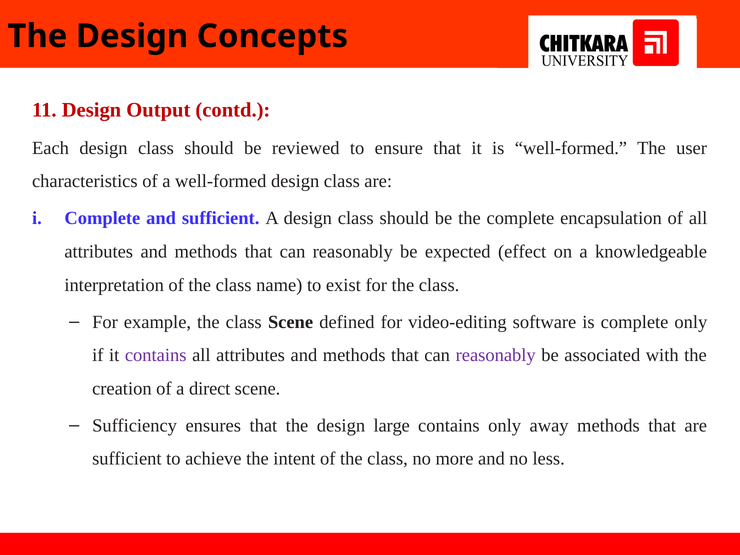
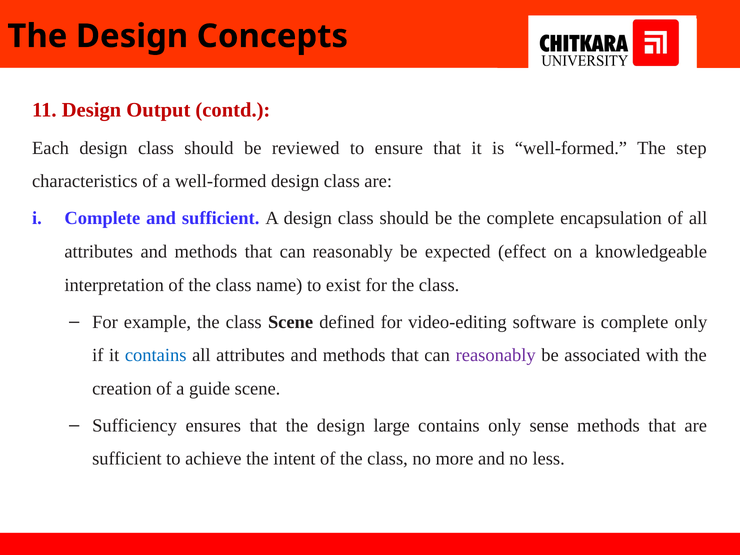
user: user -> step (691, 148)
contains colour: purple -> blue (156, 355)
direct: direct -> guide (210, 389)
away: away -> sense (549, 426)
